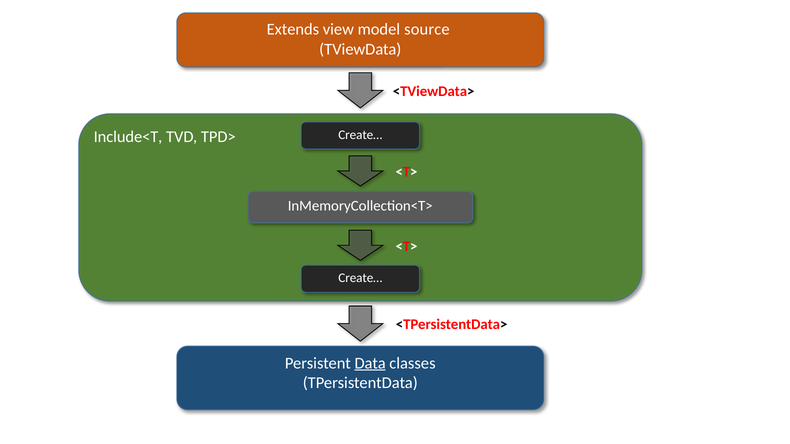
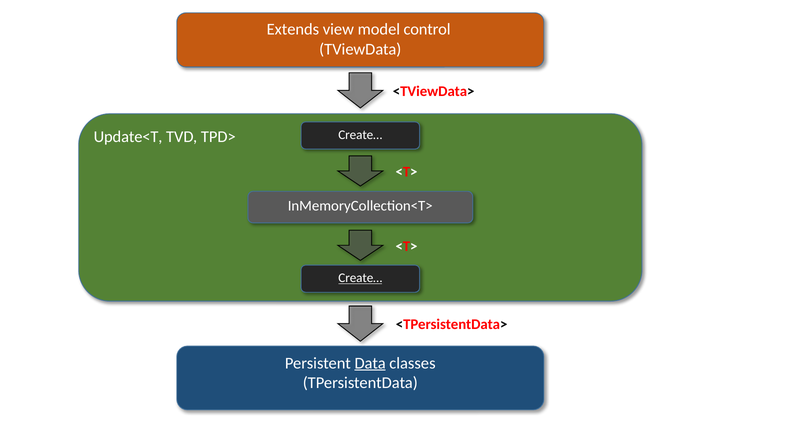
source: source -> control (427, 29)
Include<T: Include<T -> Update<T (128, 137)
Create… underline: none -> present (360, 278)
